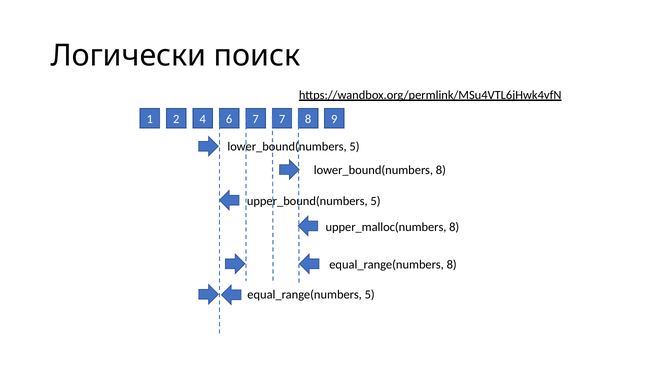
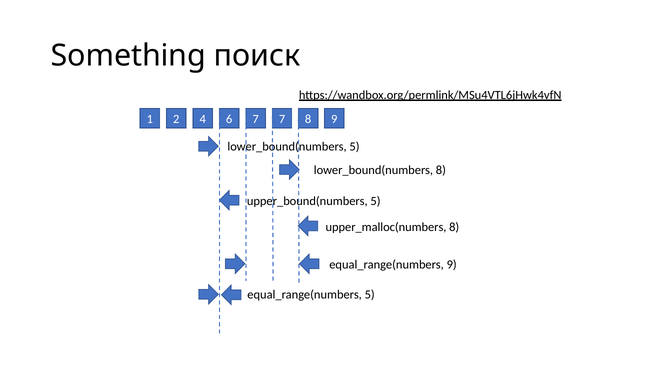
Логически: Логически -> Something (128, 56)
equal_range(numbers 8: 8 -> 9 (452, 265)
